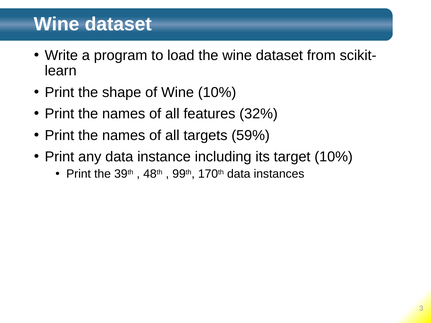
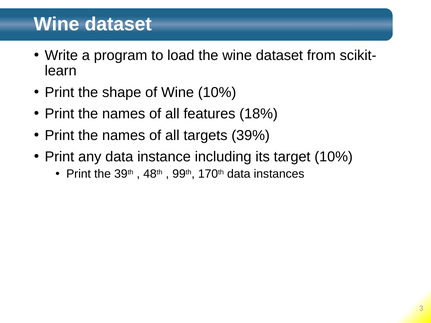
32%: 32% -> 18% (259, 114)
59%: 59% -> 39% (251, 135)
